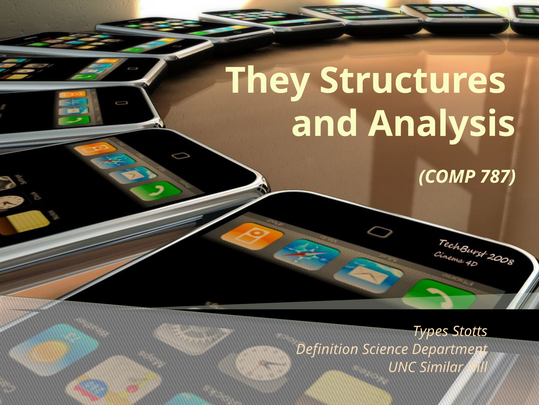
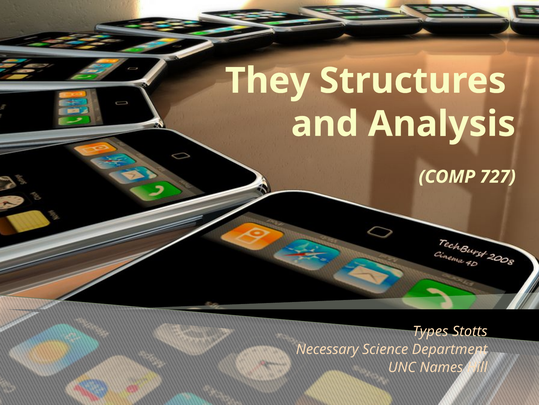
787: 787 -> 727 (498, 176)
Definition: Definition -> Necessary (327, 349)
Similar: Similar -> Names (441, 367)
